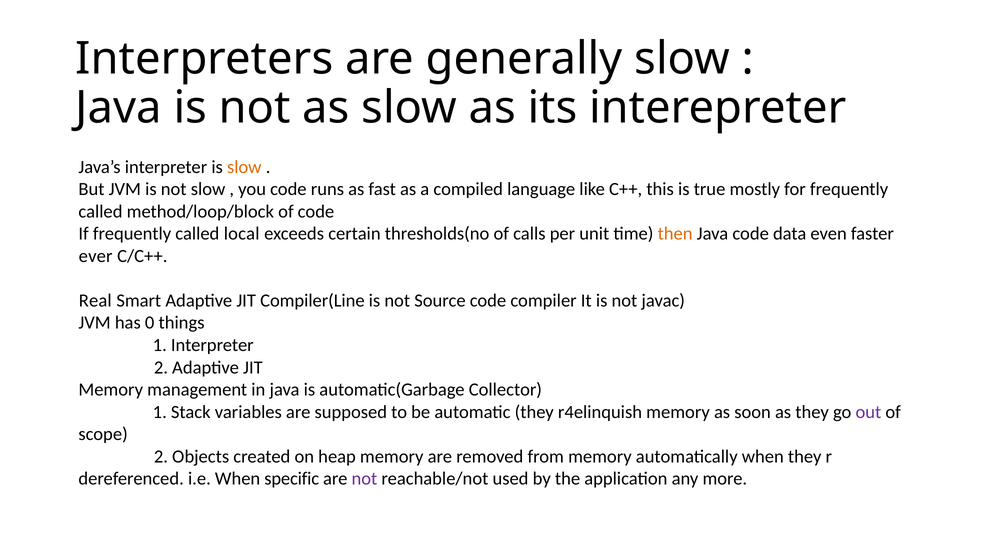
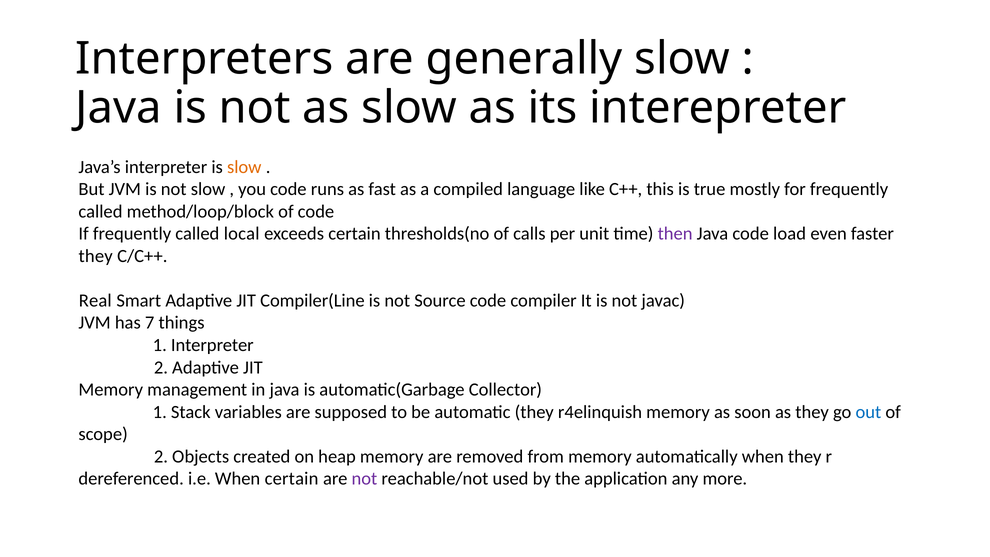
then colour: orange -> purple (675, 234)
data: data -> load (790, 234)
ever: ever -> they (96, 256)
0: 0 -> 7 (150, 323)
out colour: purple -> blue (868, 412)
When specific: specific -> certain (292, 479)
